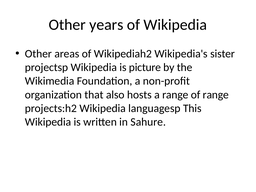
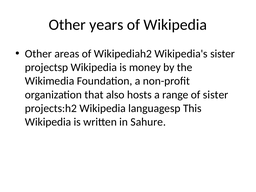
picture: picture -> money (145, 67)
of range: range -> sister (216, 95)
